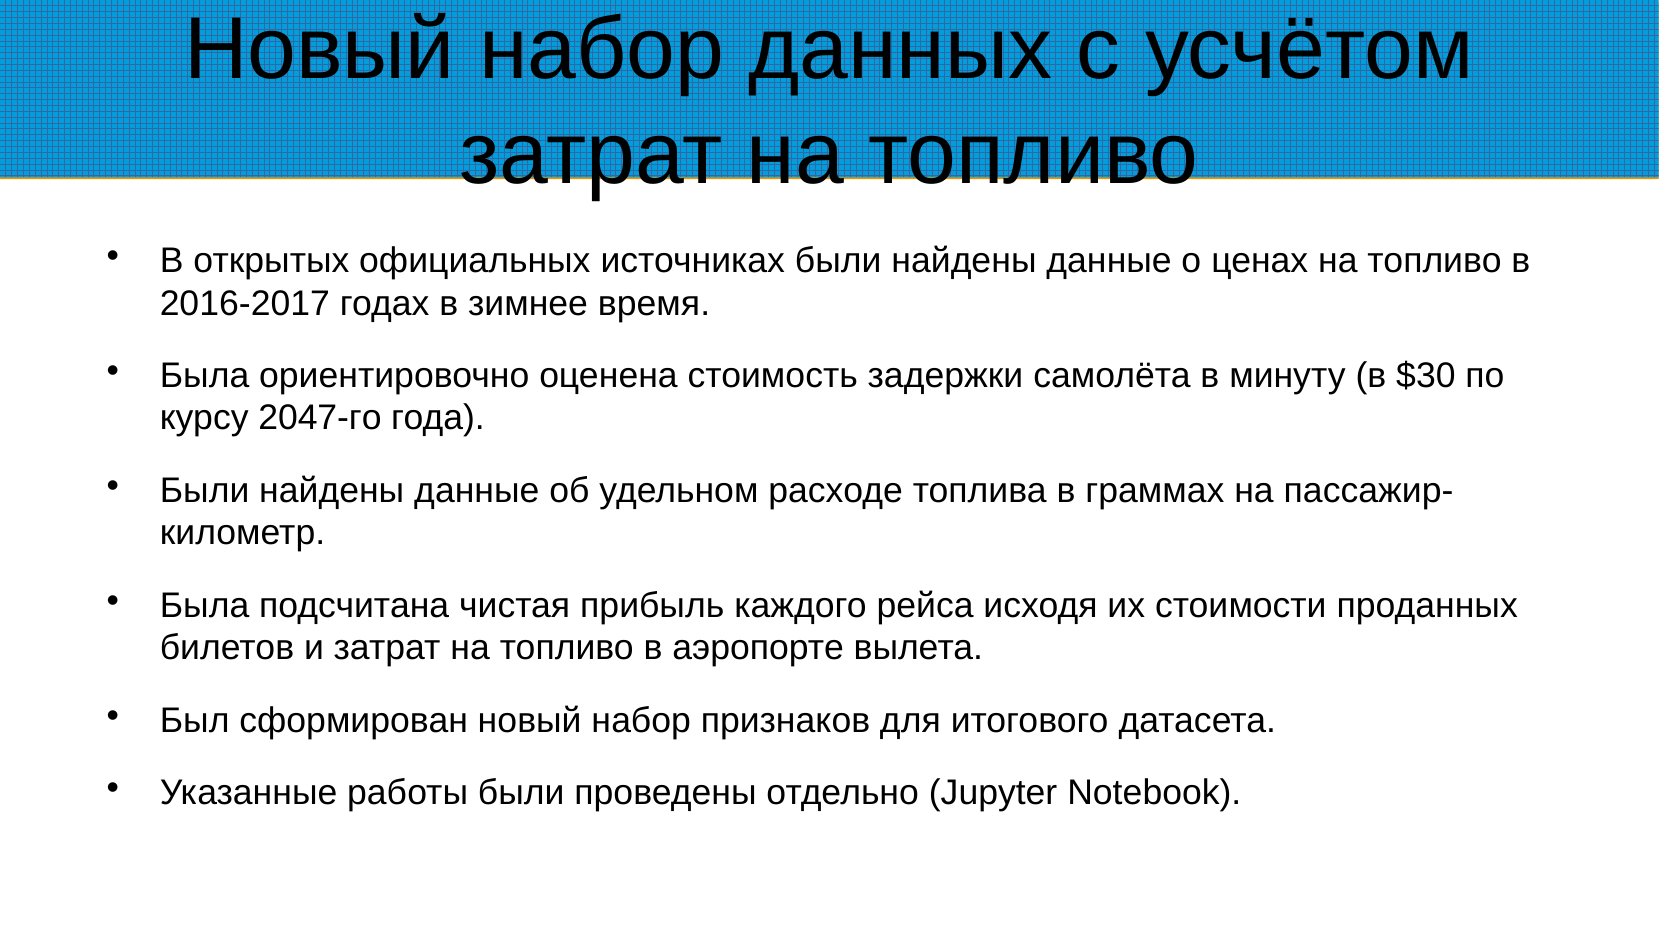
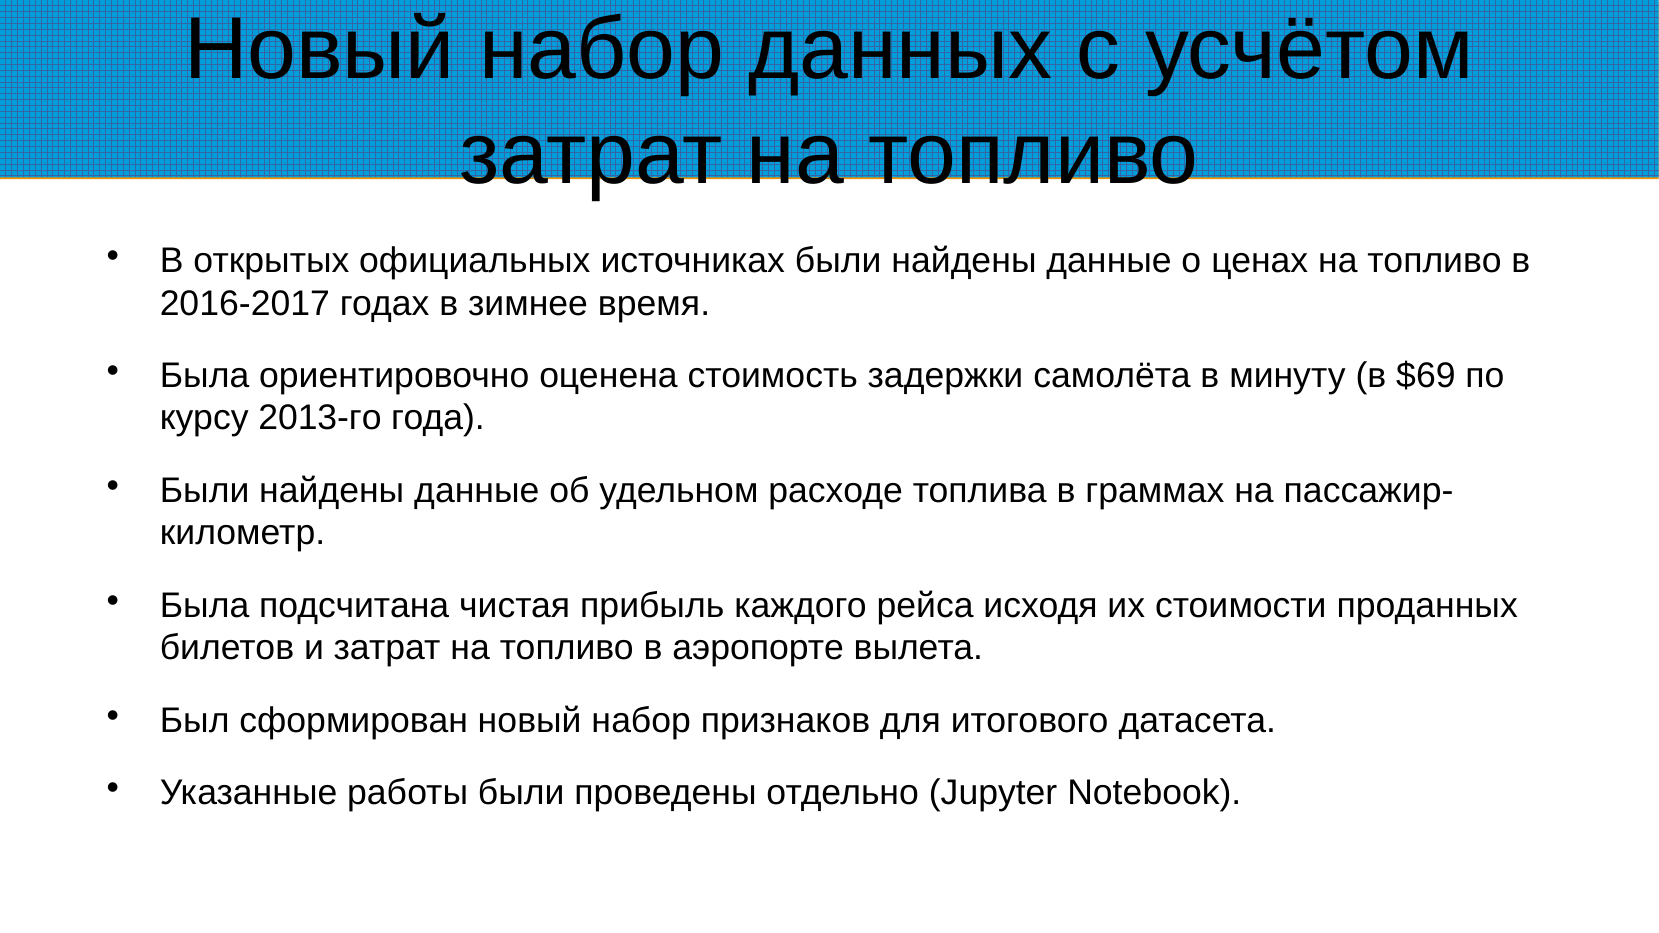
$30: $30 -> $69 (1426, 376)
2047-го: 2047-го -> 2013-го (320, 418)
